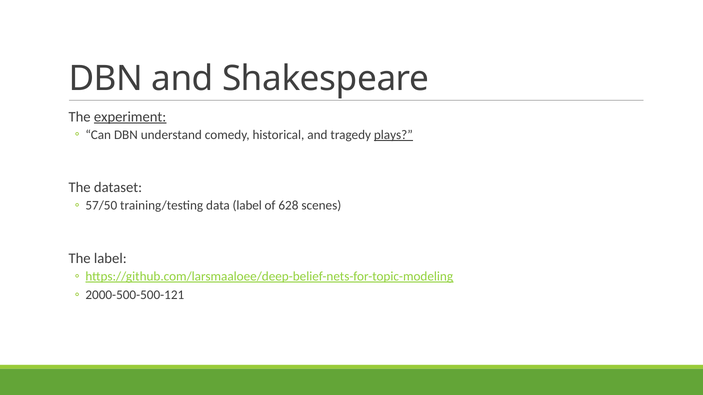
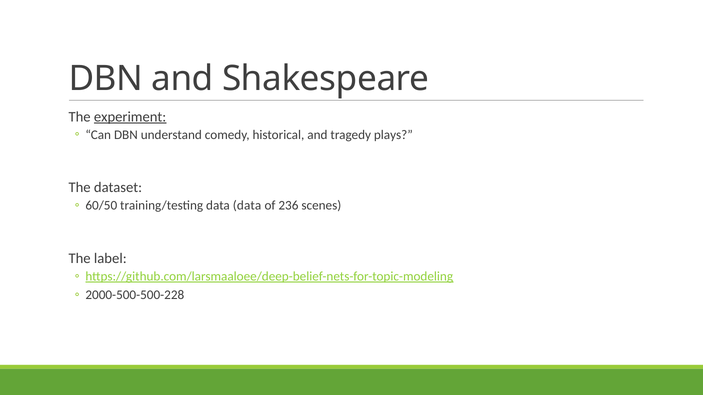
plays underline: present -> none (393, 135)
57/50: 57/50 -> 60/50 (101, 206)
data label: label -> data (247, 206)
628: 628 -> 236 (288, 206)
2000-500-500-121: 2000-500-500-121 -> 2000-500-500-228 (135, 295)
